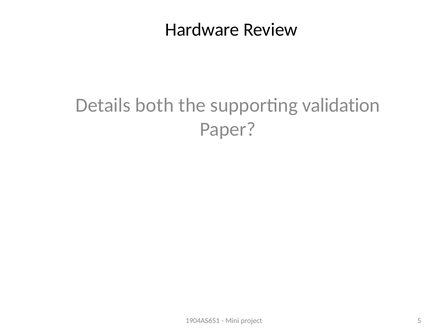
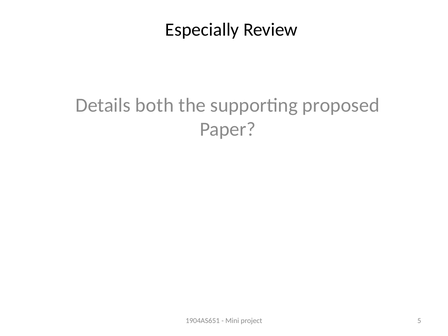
Hardware: Hardware -> Especially (202, 30)
validation: validation -> proposed (341, 105)
